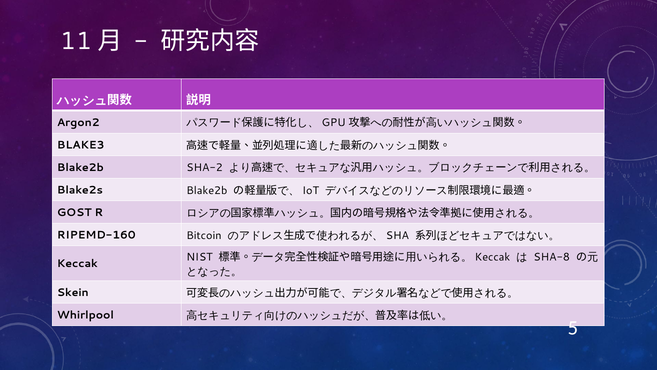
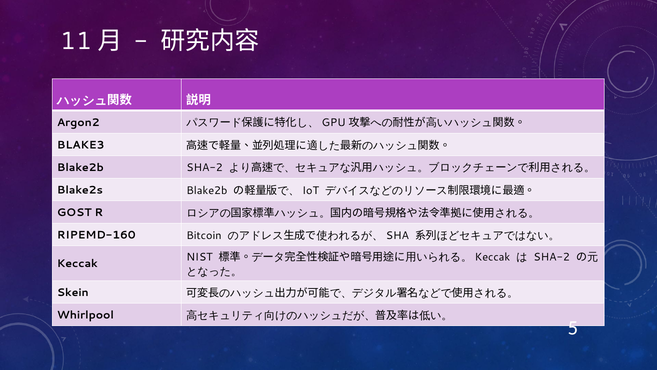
SHA-8: SHA-8 -> SHA-2 (552, 257)
